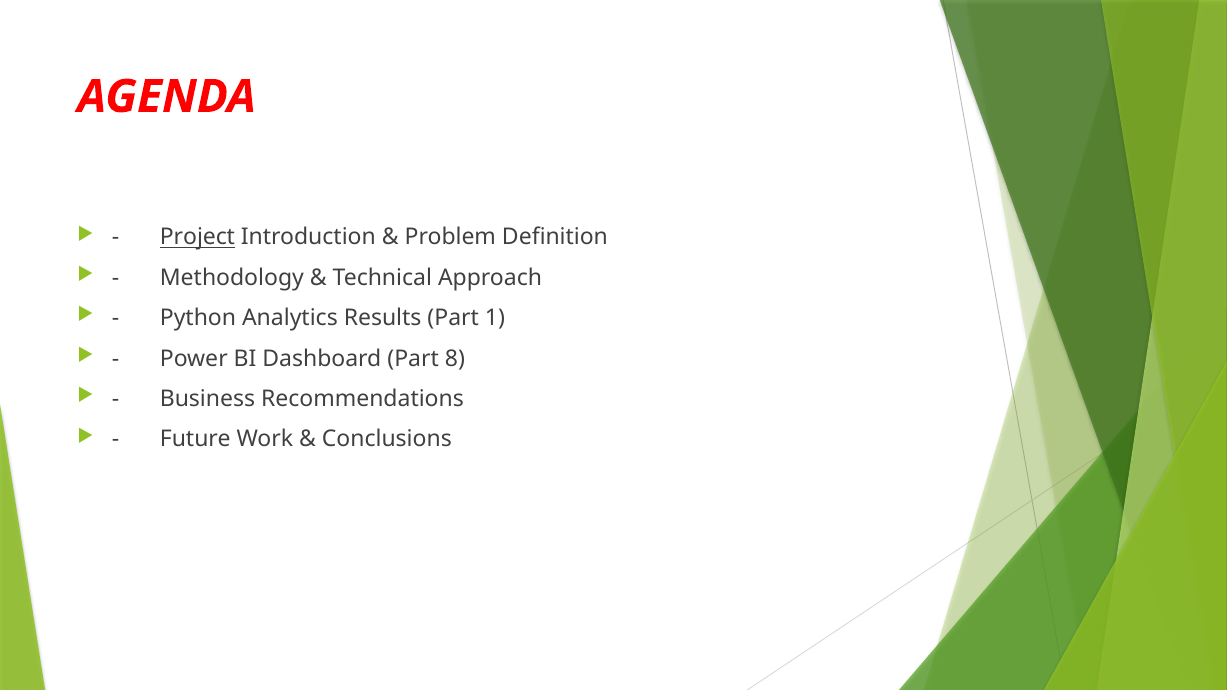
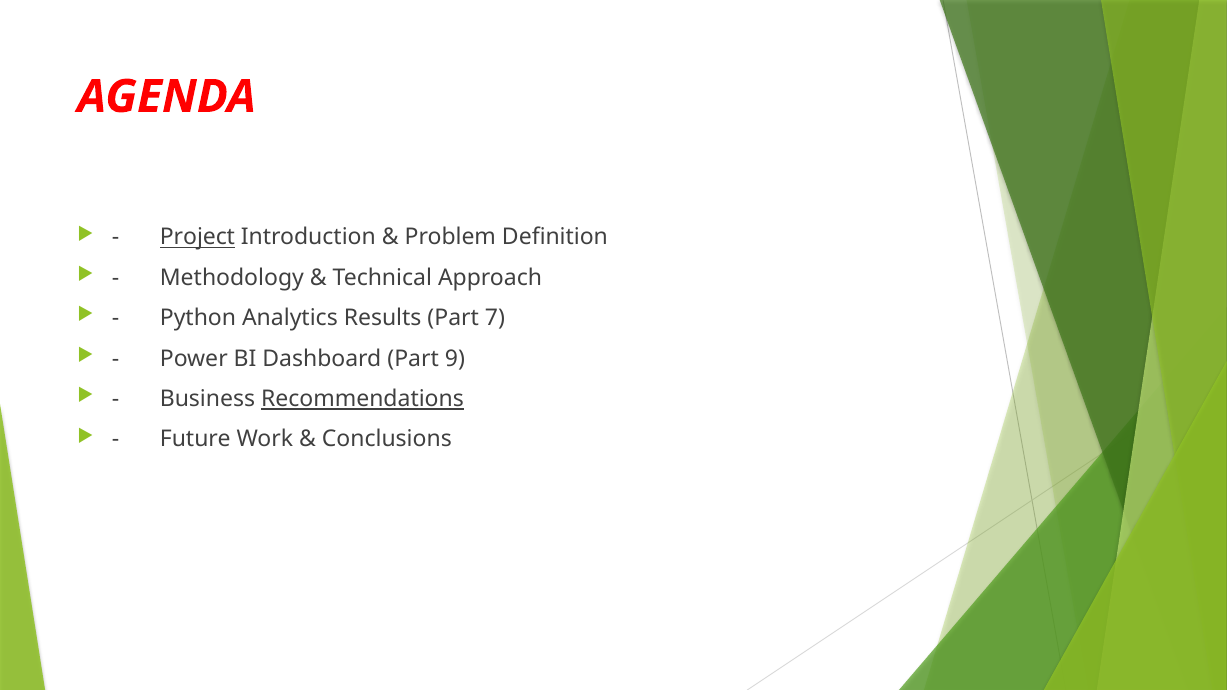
1: 1 -> 7 (495, 318)
8: 8 -> 9 (455, 359)
Recommendations underline: none -> present (362, 399)
